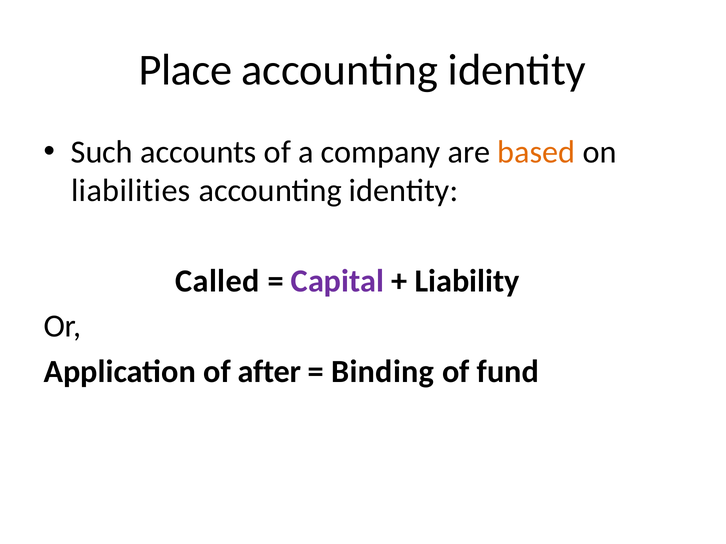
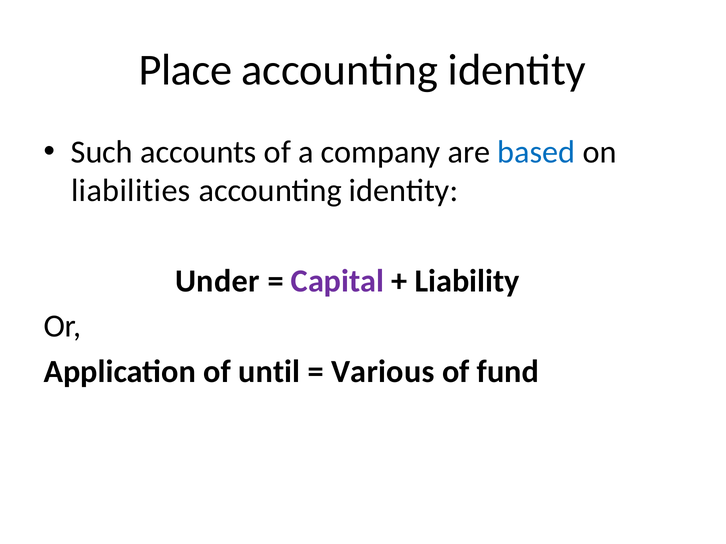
based colour: orange -> blue (536, 152)
Called: Called -> Under (217, 281)
after: after -> until (269, 372)
Binding: Binding -> Various (383, 372)
